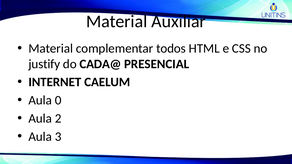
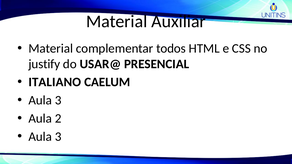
CADA@: CADA@ -> USAR@ (100, 64)
INTERNET: INTERNET -> ITALIANO (55, 82)
0: 0 -> 3 (58, 100)
